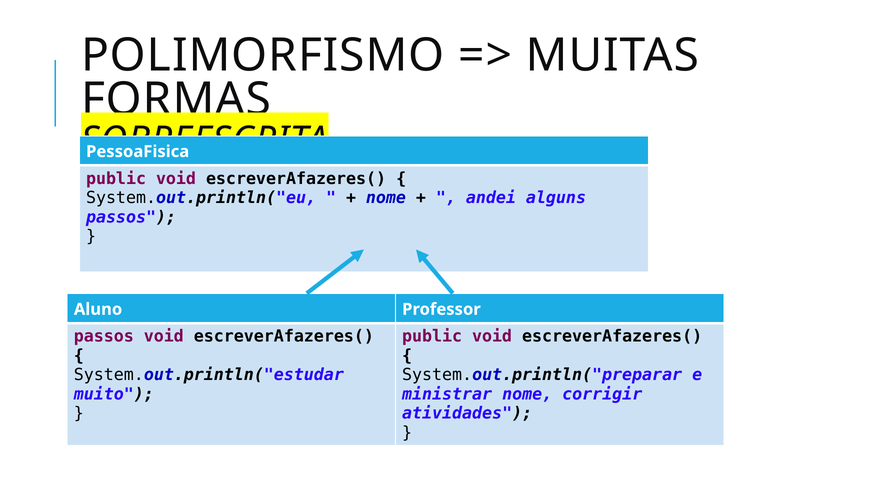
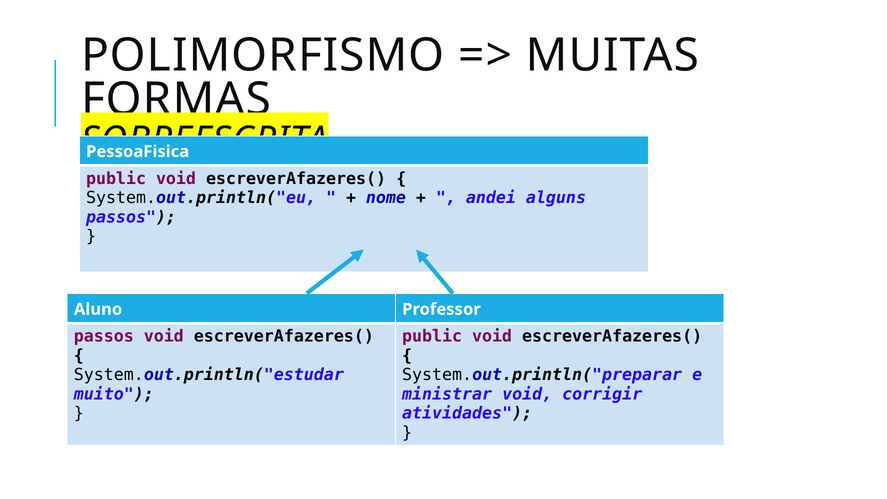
ministrar nome: nome -> void (527, 394)
